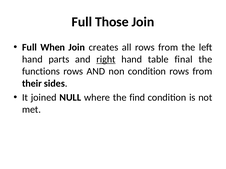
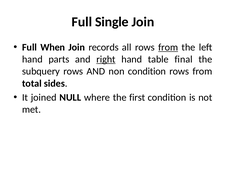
Those: Those -> Single (112, 22)
creates: creates -> records (104, 47)
from underline: none -> present (168, 47)
functions: functions -> subquery (41, 72)
their: their -> total (32, 84)
find: find -> first (137, 98)
